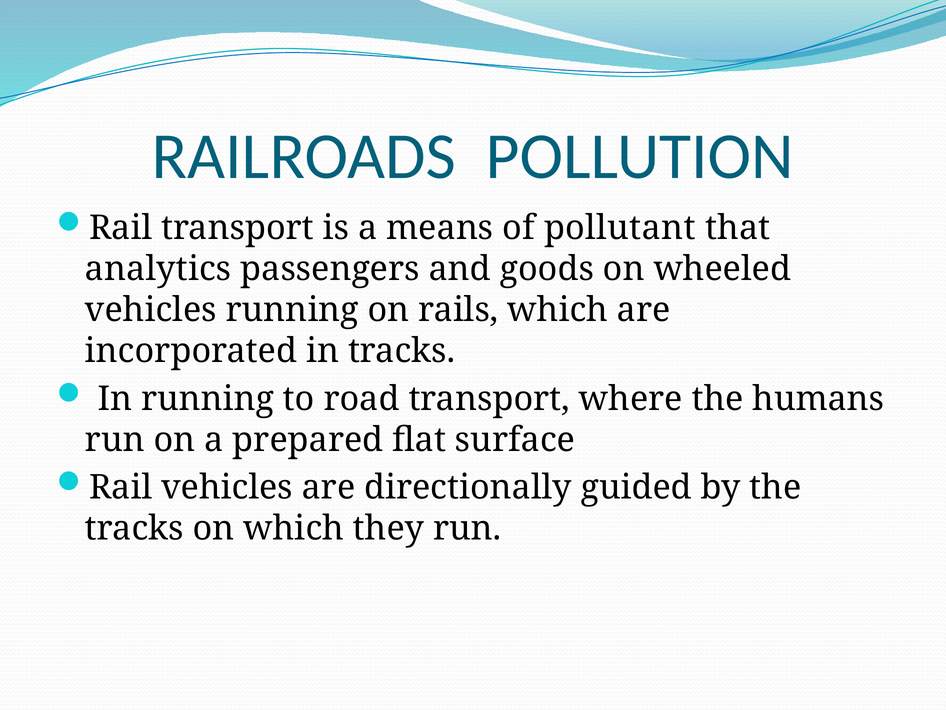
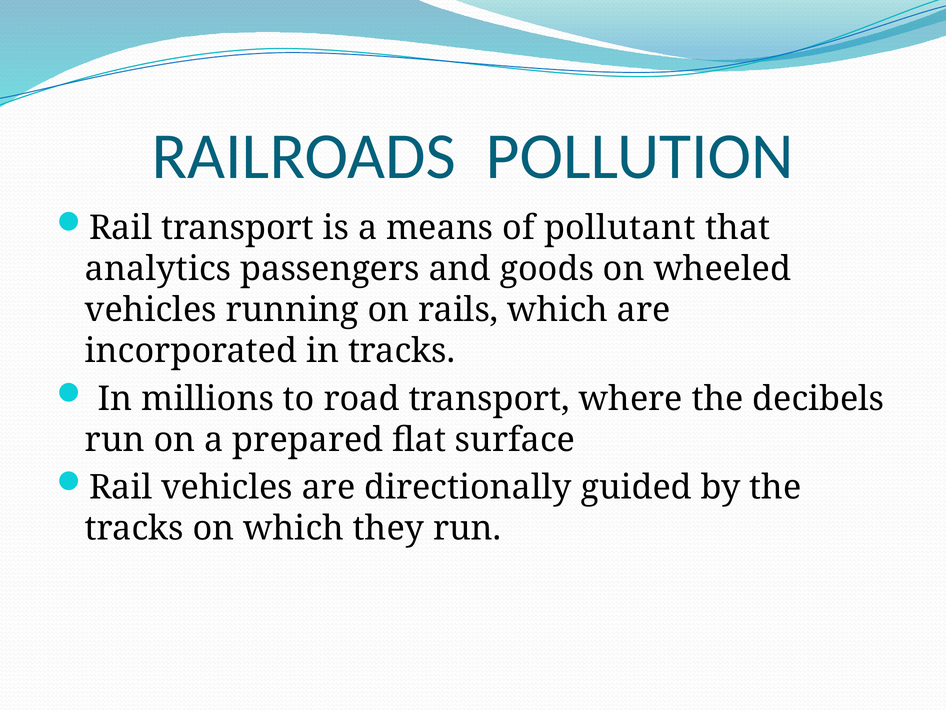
In running: running -> millions (208, 398)
humans: humans -> decibels (818, 398)
